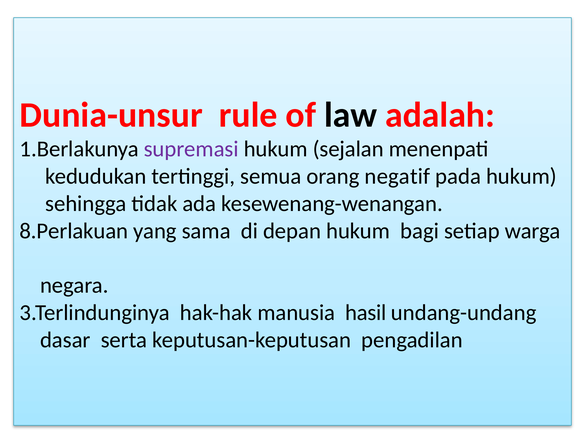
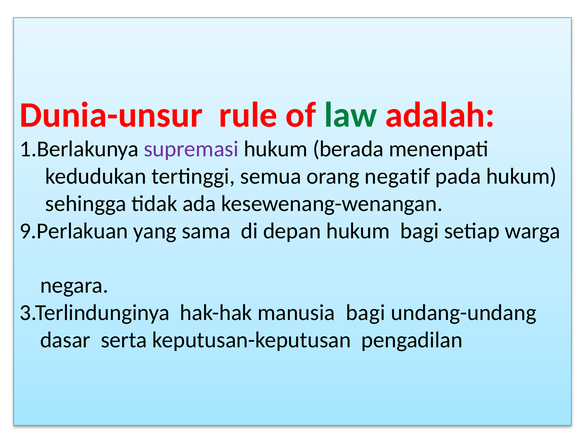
law colour: black -> green (351, 115)
sejalan: sejalan -> berada (348, 149)
8.Perlakuan: 8.Perlakuan -> 9.Perlakuan (74, 231)
manusia hasil: hasil -> bagi (366, 312)
